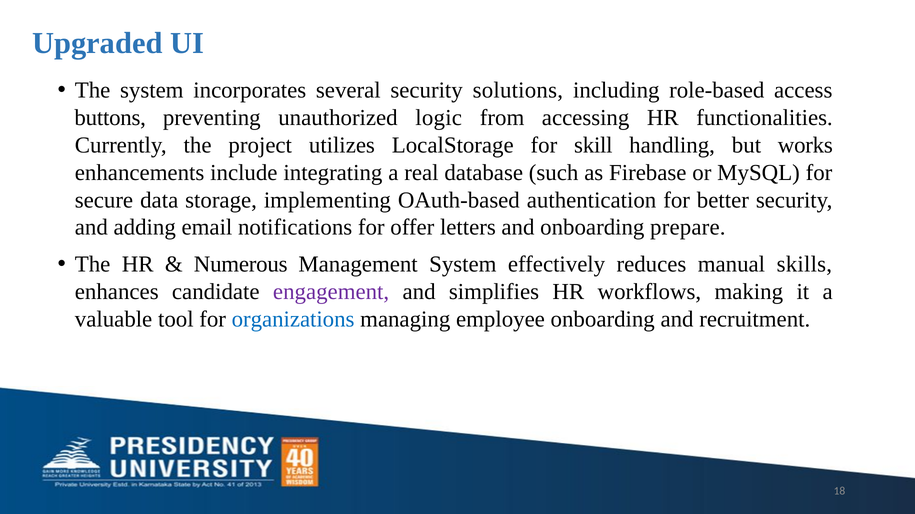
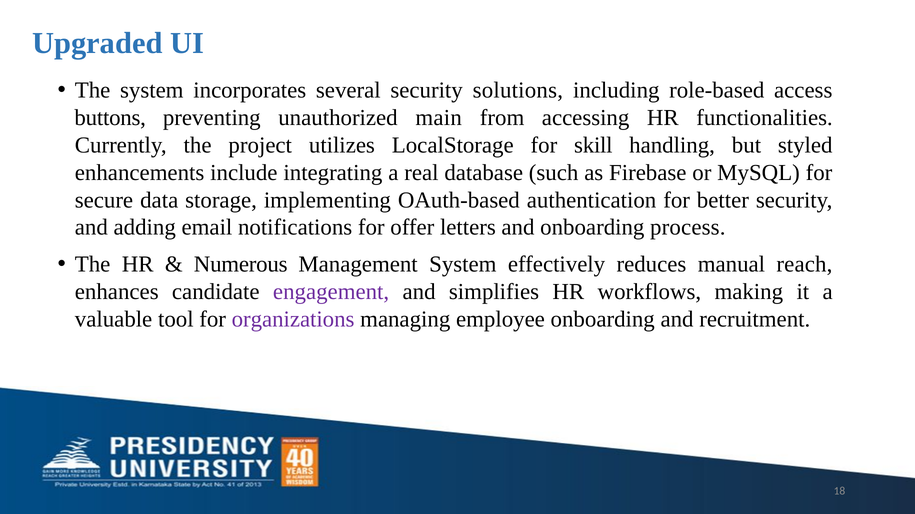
logic: logic -> main (439, 118)
works: works -> styled (805, 145)
prepare: prepare -> process (688, 228)
skills: skills -> reach (804, 265)
organizations colour: blue -> purple (293, 320)
